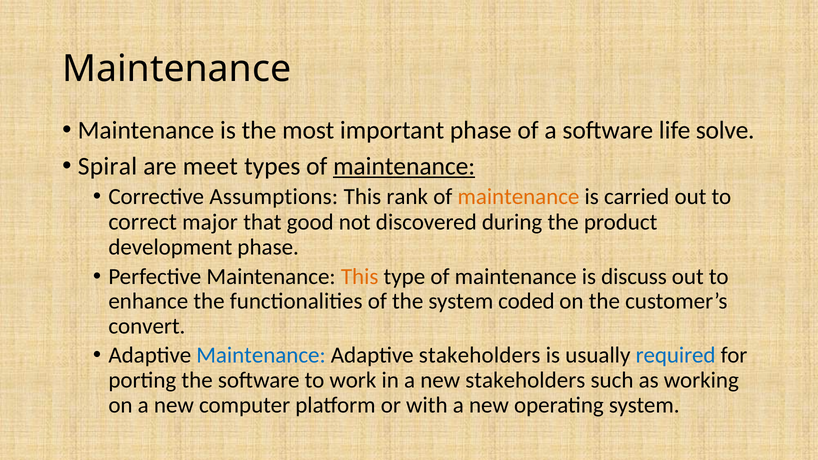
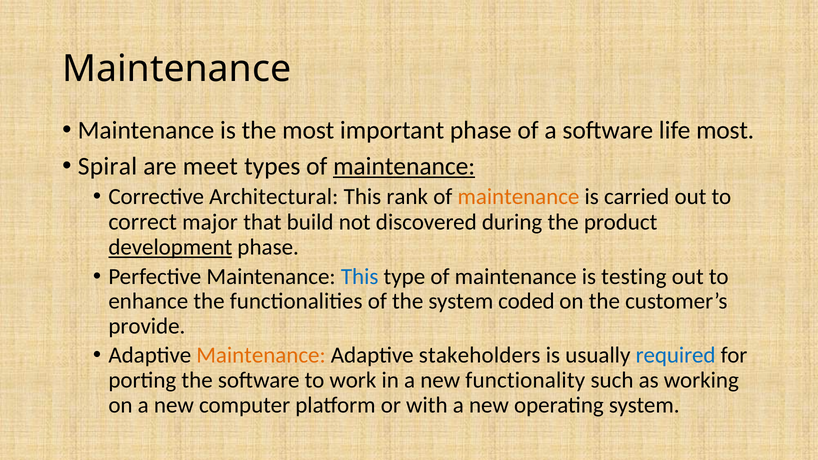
life solve: solve -> most (725, 130)
Assumptions: Assumptions -> Architectural (274, 197)
good: good -> build (310, 222)
development underline: none -> present (170, 247)
This colour: orange -> blue (360, 277)
discuss: discuss -> testing (634, 277)
convert: convert -> provide (147, 326)
Maintenance colour: blue -> orange (261, 355)
new stakeholders: stakeholders -> functionality (525, 380)
